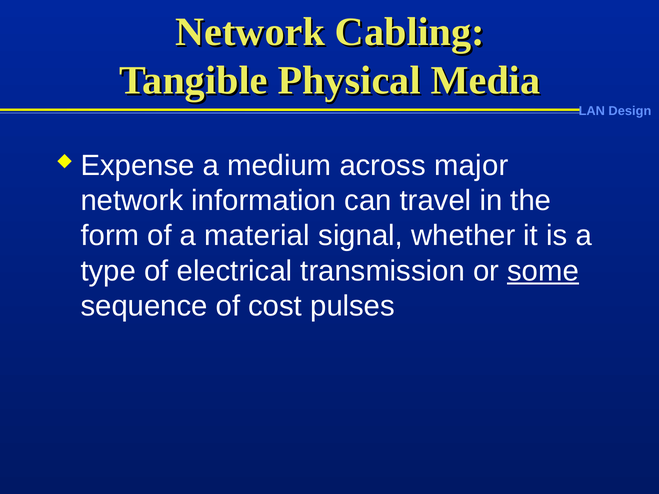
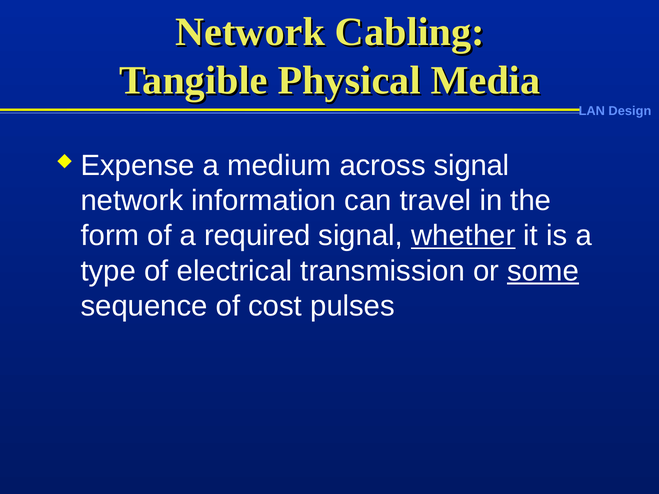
across major: major -> signal (472, 166)
material: material -> required (257, 236)
whether underline: none -> present (463, 236)
